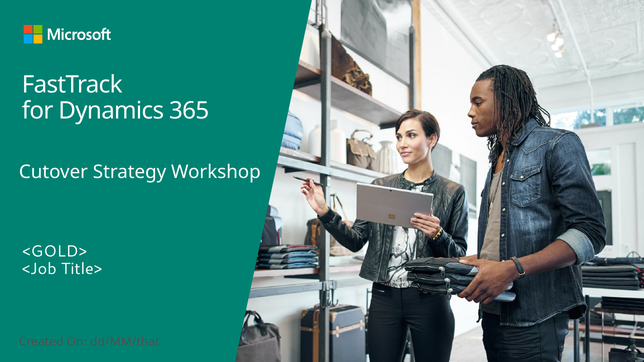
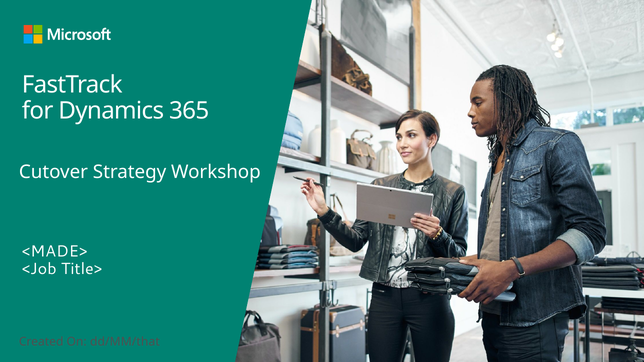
<GOLD>: <GOLD> -> <MADE> (55, 252)
